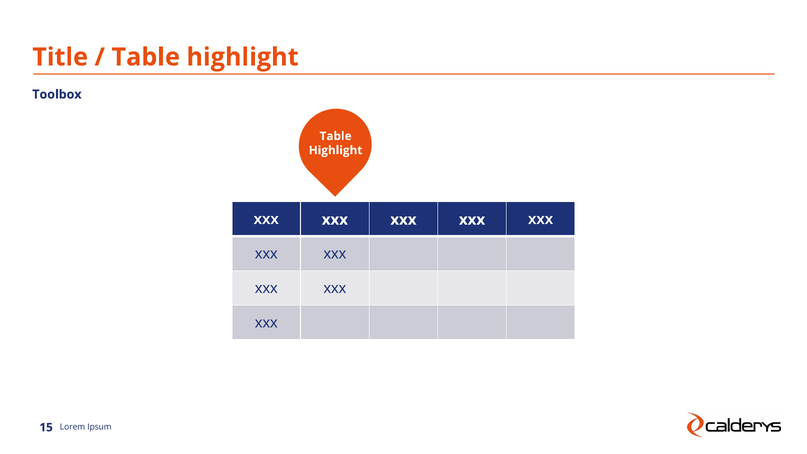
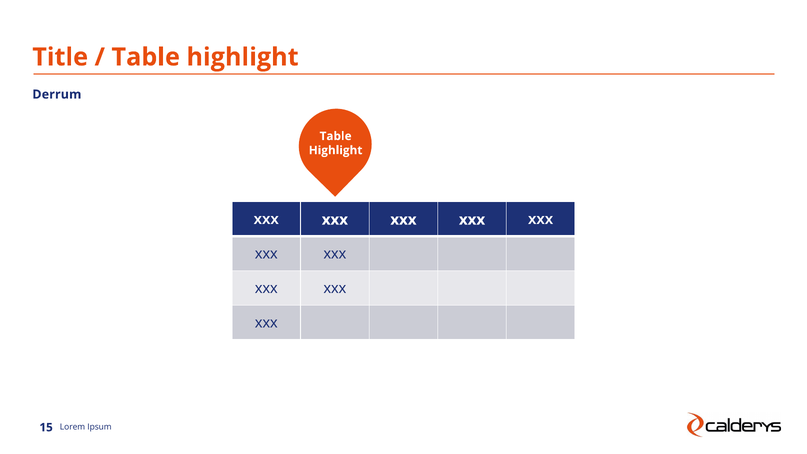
Toolbox: Toolbox -> Derrum (57, 94)
